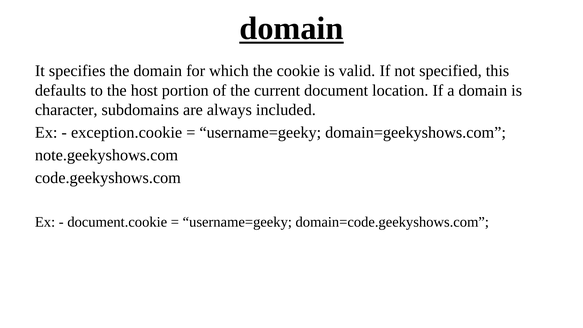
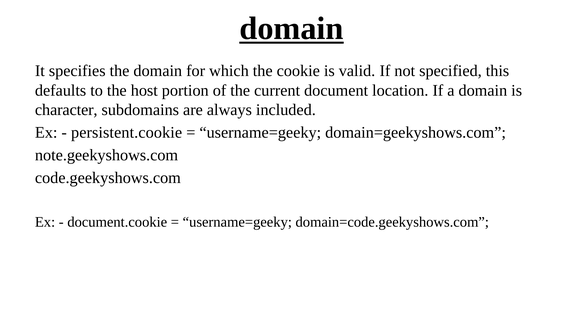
exception.cookie: exception.cookie -> persistent.cookie (127, 133)
